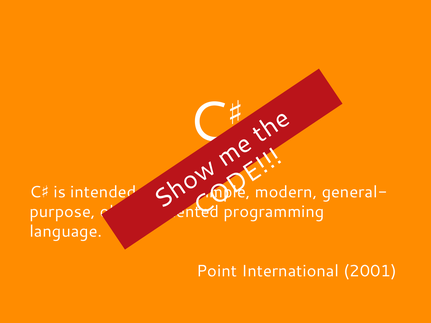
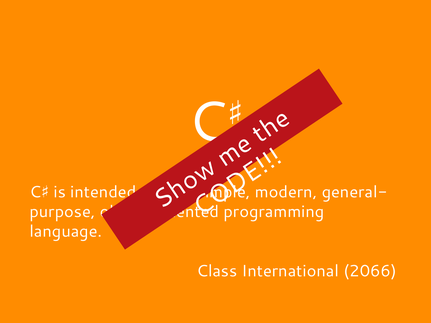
Point: Point -> Class (217, 271)
2001: 2001 -> 2066 (370, 271)
